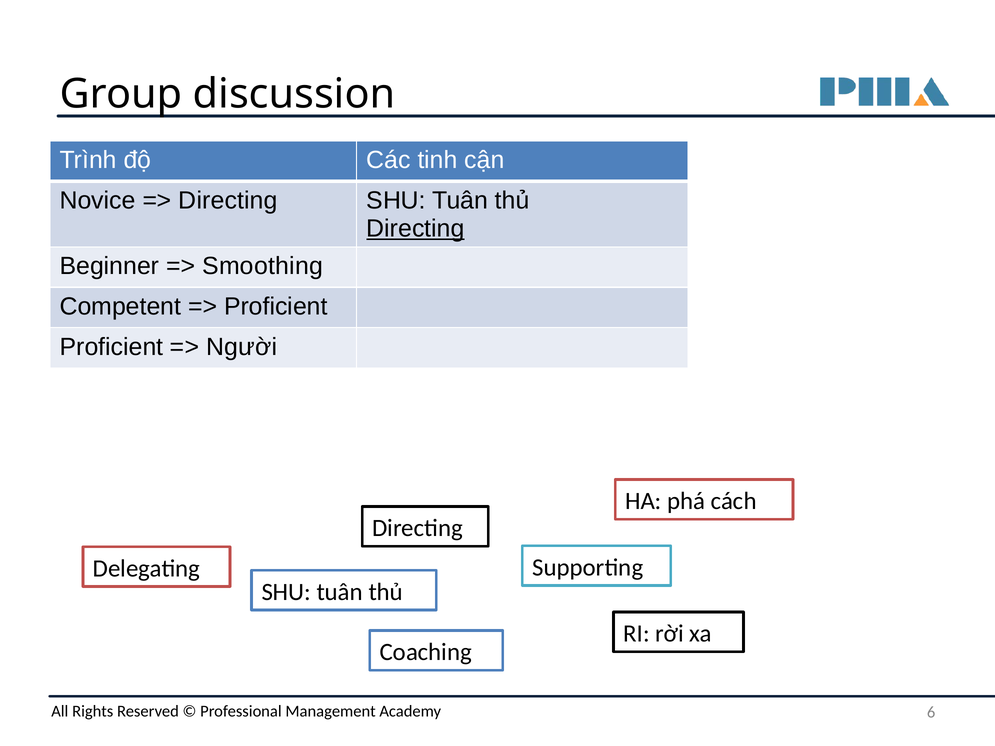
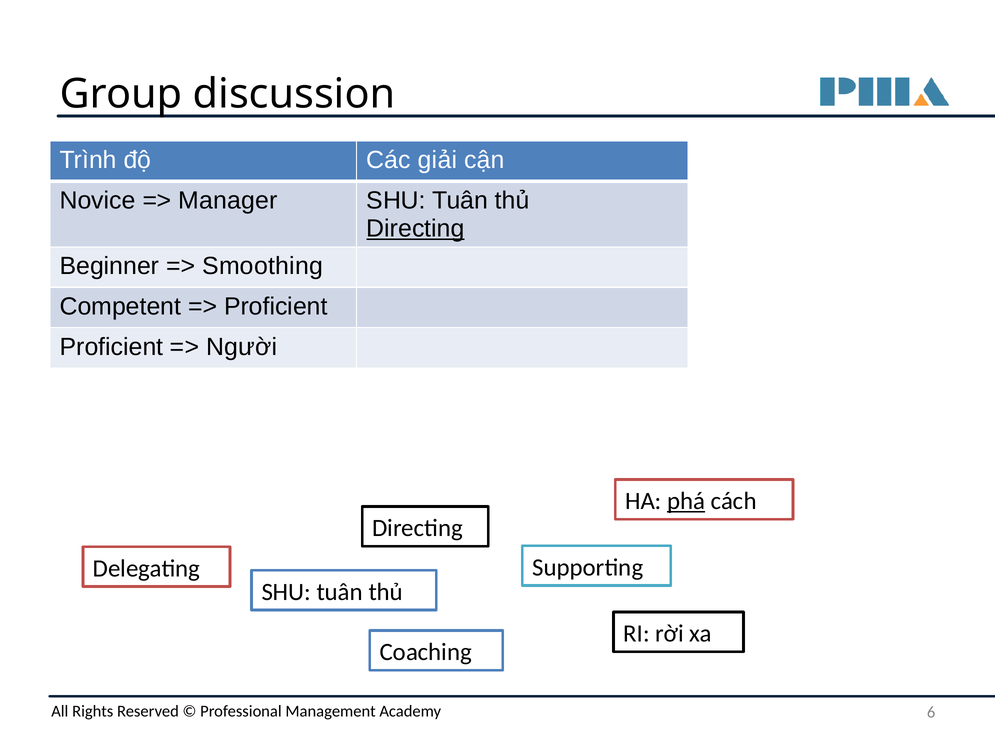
tinh: tinh -> giải (437, 160)
Directing: Directing -> Manager (228, 201)
phá underline: none -> present (686, 501)
